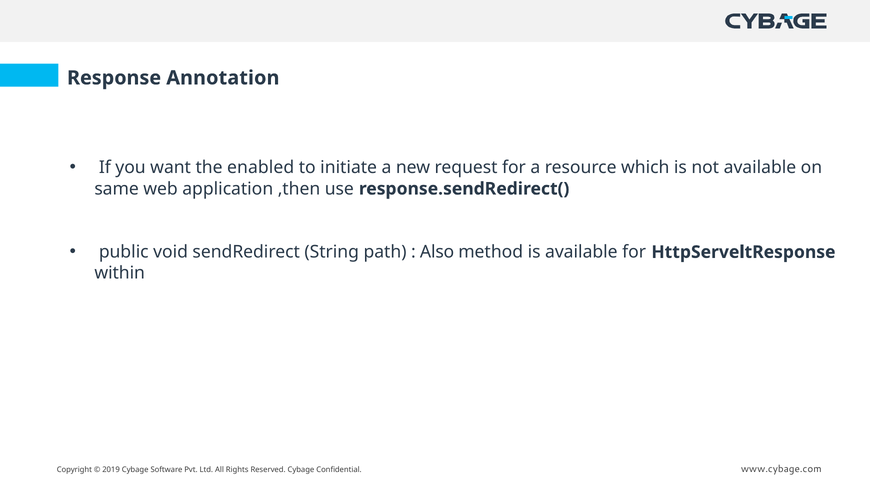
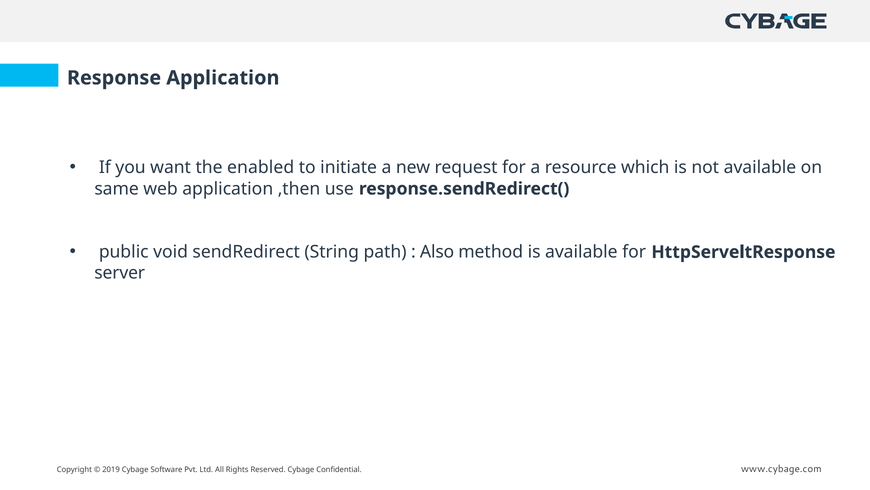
Response Annotation: Annotation -> Application (223, 78)
within: within -> server (120, 273)
